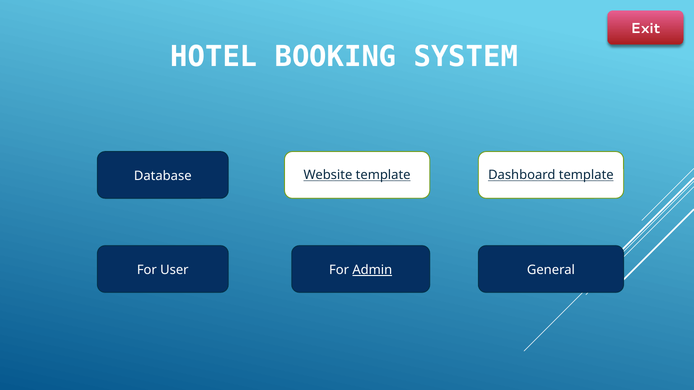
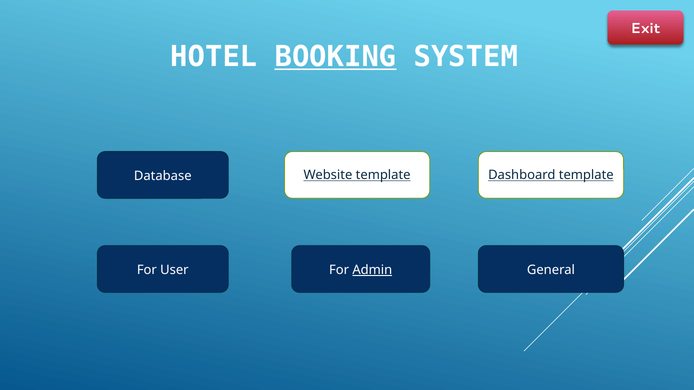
BOOKING underline: none -> present (335, 57)
